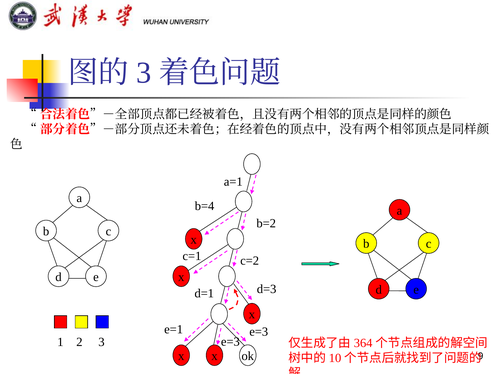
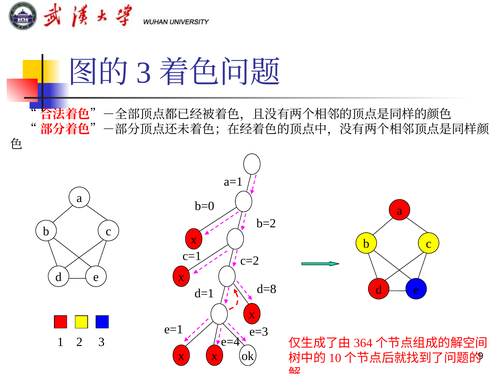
b=4: b=4 -> b=0 (205, 206)
d=3: d=3 -> d=8 (267, 289)
e=3: e=3 -> e=4 (230, 342)
